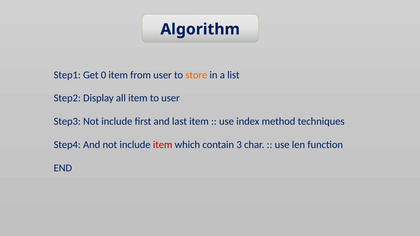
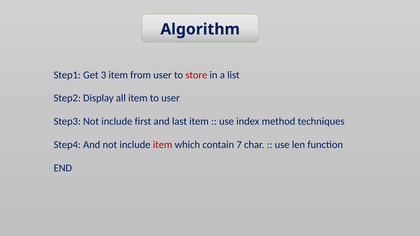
0: 0 -> 3 (103, 75)
store colour: orange -> red (196, 75)
3: 3 -> 7 (239, 145)
